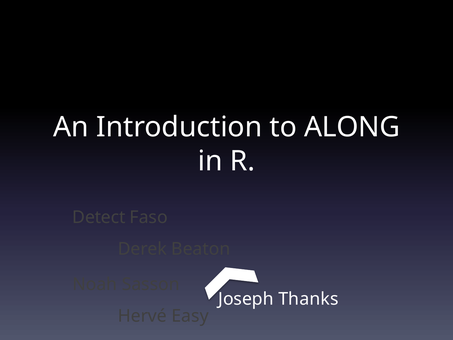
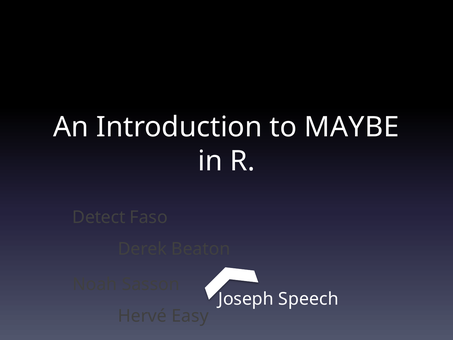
ALONG: ALONG -> MAYBE (352, 127)
Thanks: Thanks -> Speech (308, 299)
